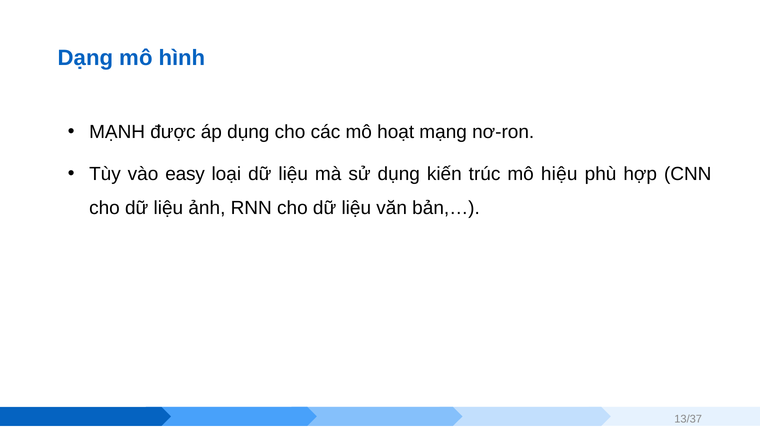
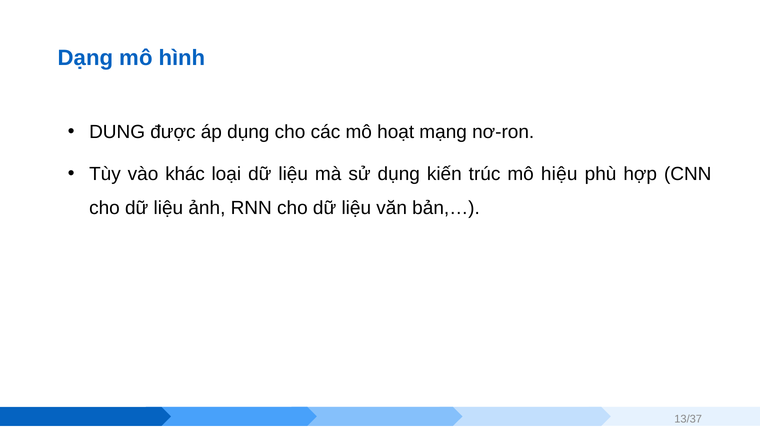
MẠNH: MẠNH -> DUNG (117, 132)
easy: easy -> khác (185, 174)
